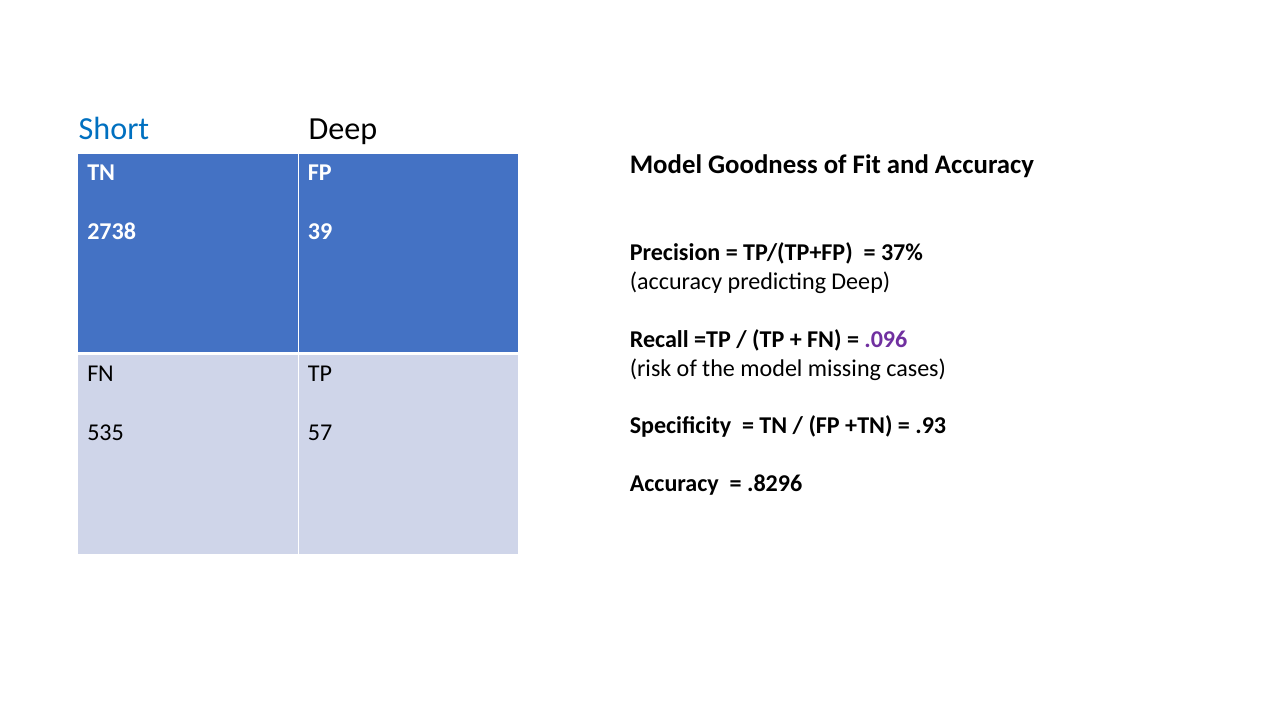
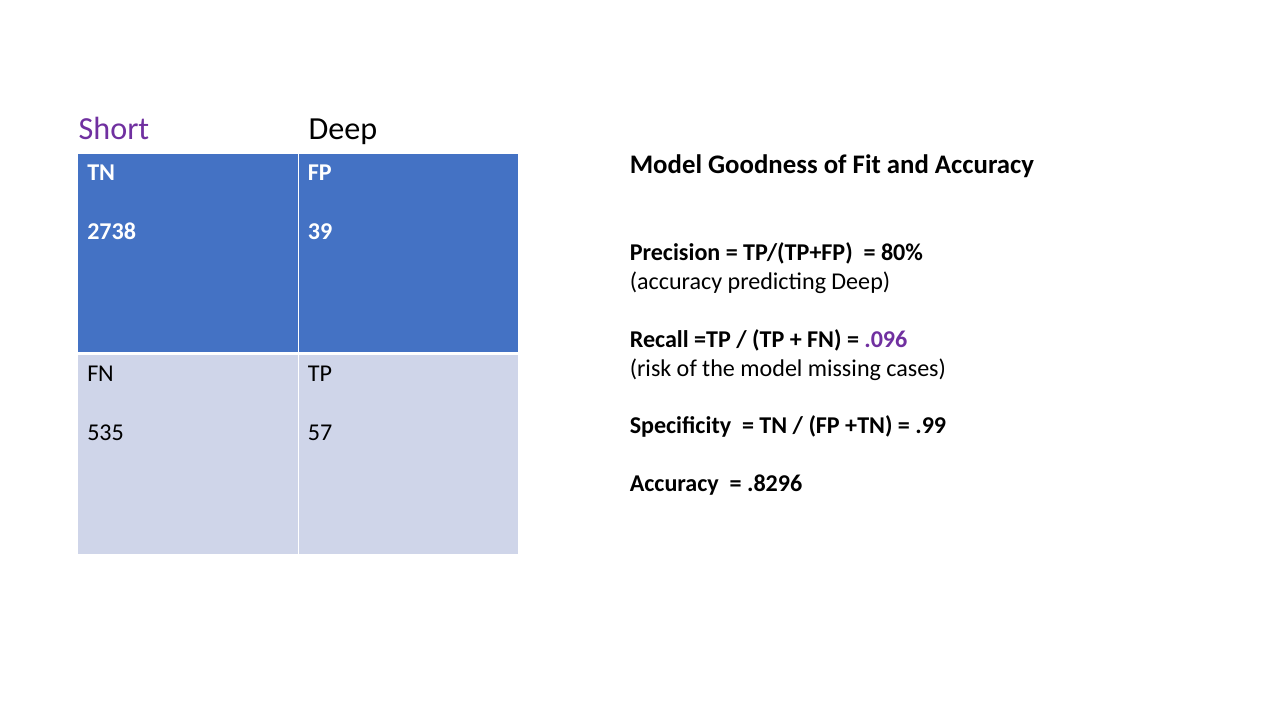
Short colour: blue -> purple (114, 129)
37%: 37% -> 80% (902, 252)
.93: .93 -> .99 (931, 426)
